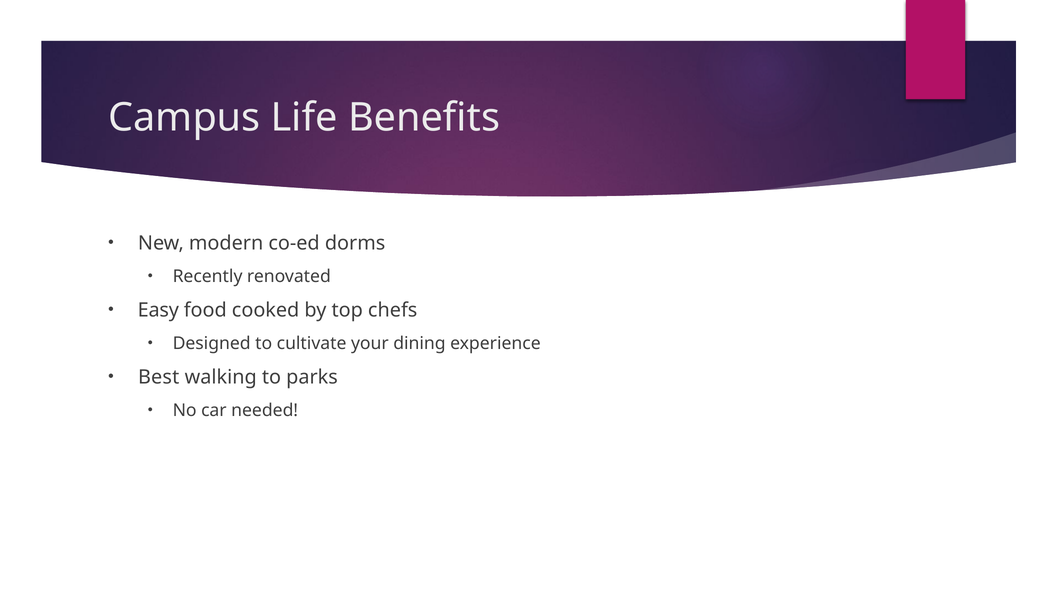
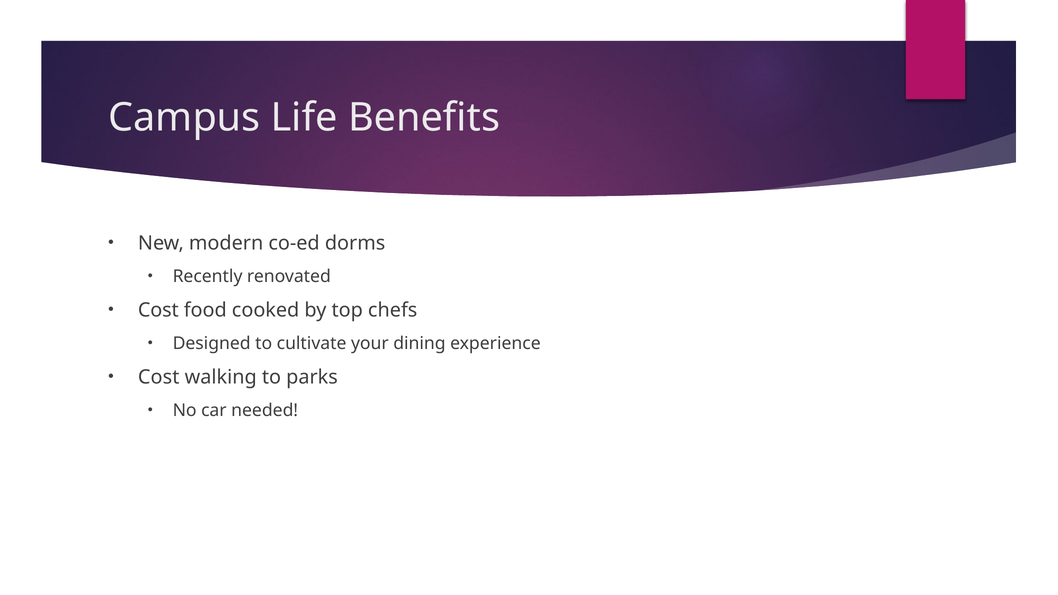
Easy: Easy -> Cost (158, 310)
Best: Best -> Cost (159, 377)
